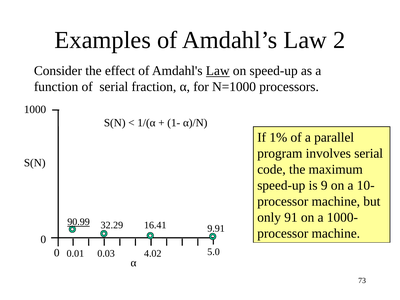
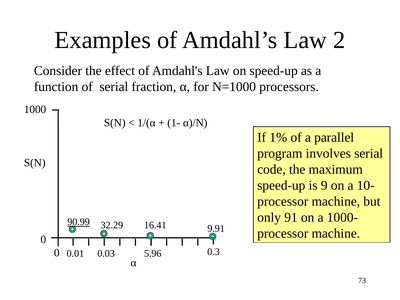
Law underline: present -> none (218, 71)
5.0: 5.0 -> 0.3 (214, 252)
4.02: 4.02 -> 5.96 (153, 254)
